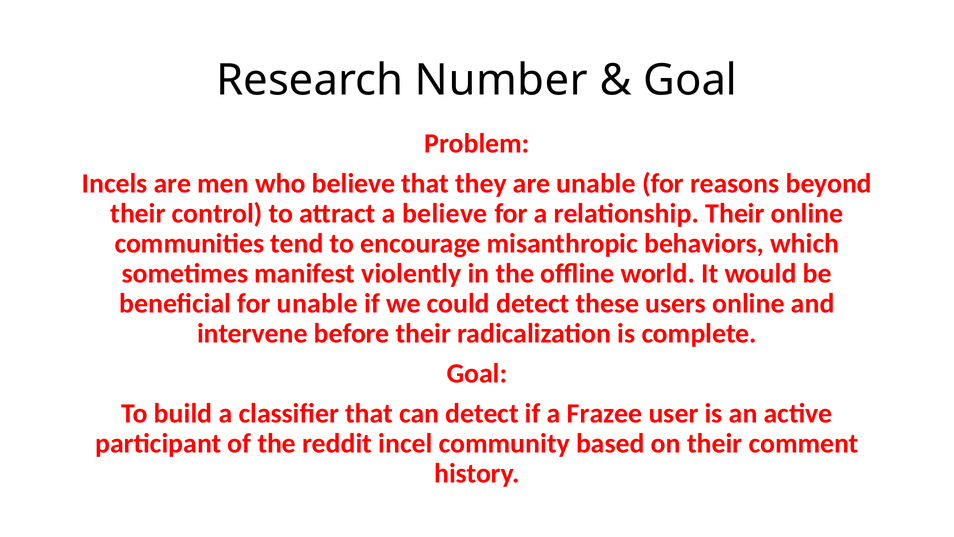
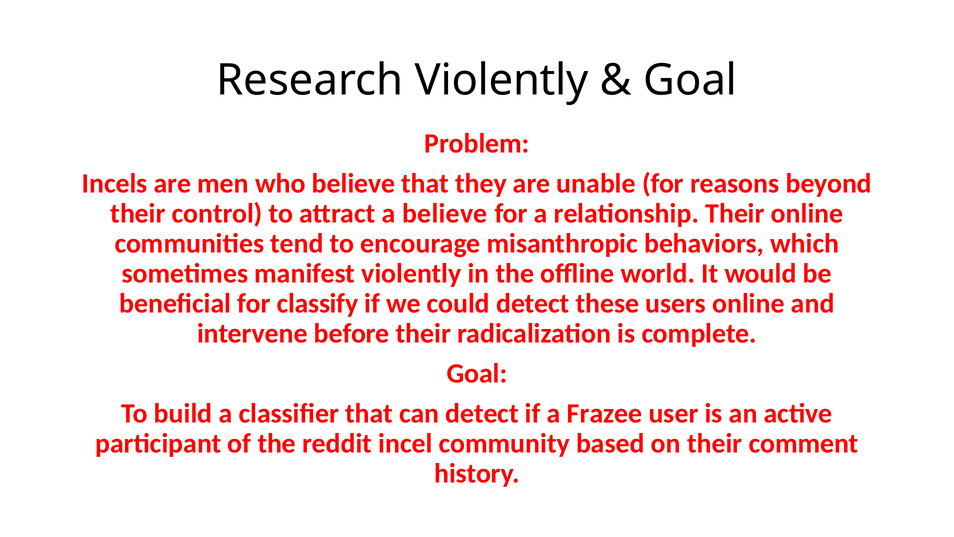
Research Number: Number -> Violently (502, 80)
for unable: unable -> classify (318, 304)
